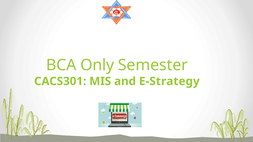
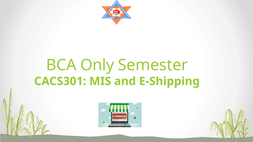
E-Strategy: E-Strategy -> E-Shipping (169, 81)
